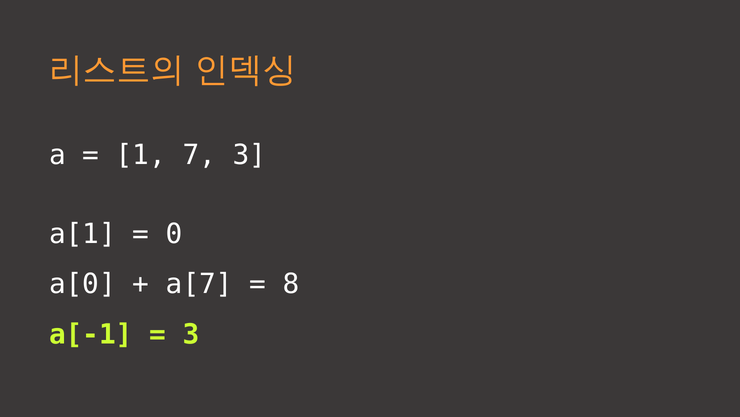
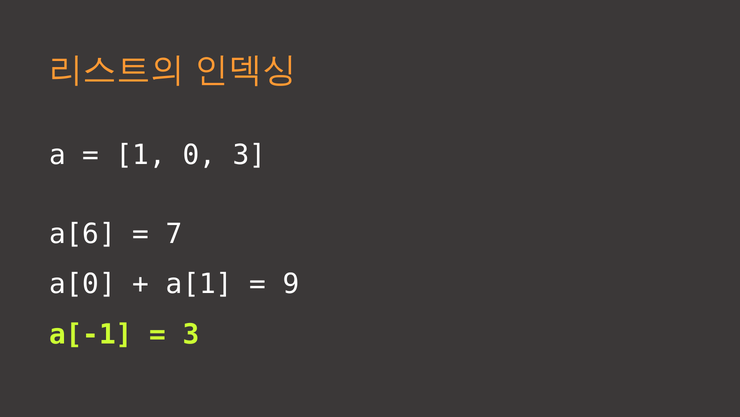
7: 7 -> 0 (199, 155)
a[1: a[1 -> a[6 (82, 234)
0: 0 -> 7 (174, 234)
a[7: a[7 -> a[1 (199, 284)
8: 8 -> 9 (291, 284)
